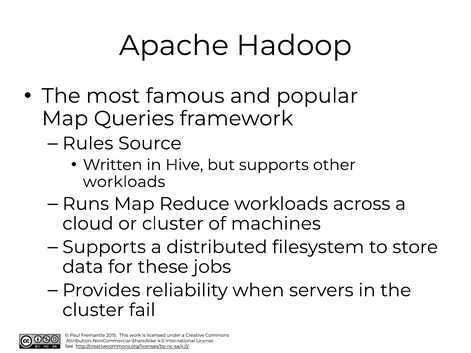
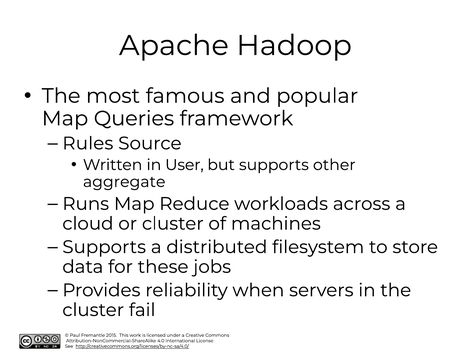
Hive: Hive -> User (184, 165)
workloads: workloads -> aggregate (124, 182)
